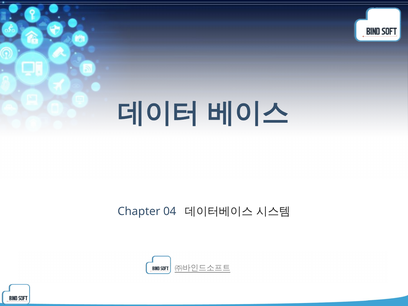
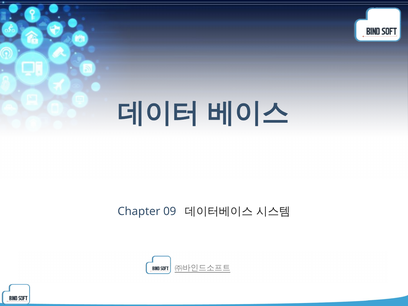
04: 04 -> 09 (170, 211)
